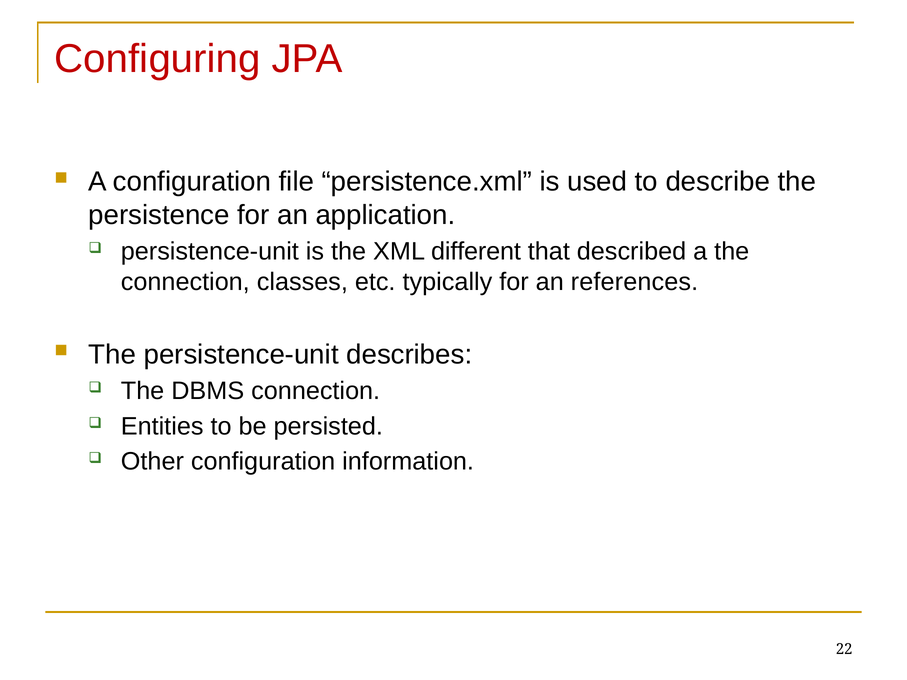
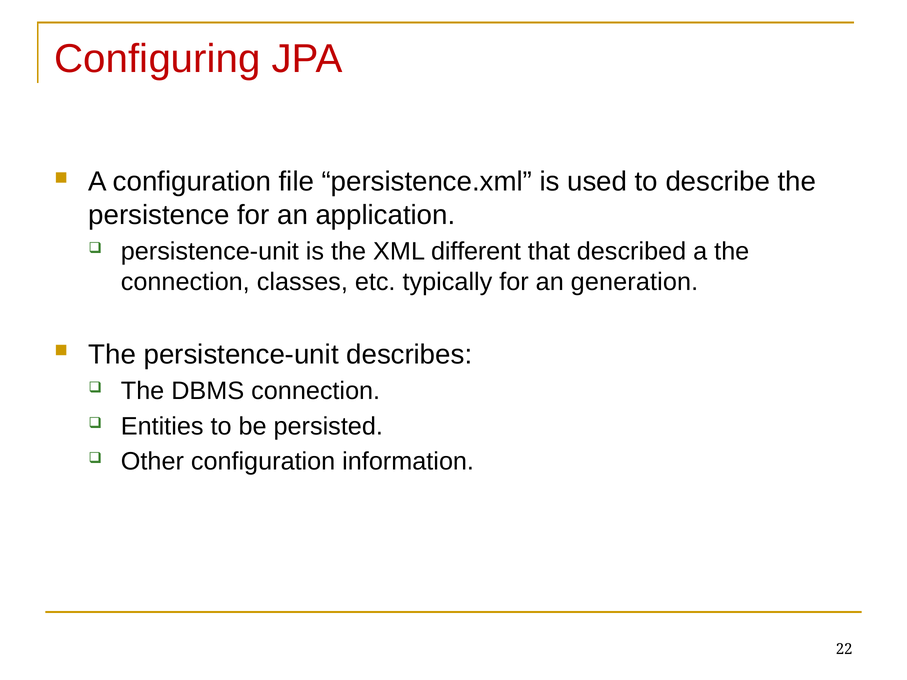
references: references -> generation (634, 282)
